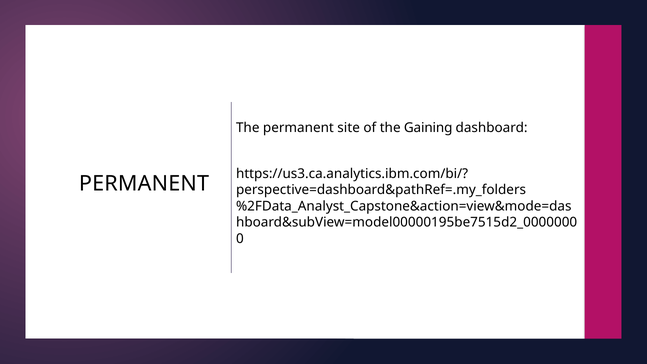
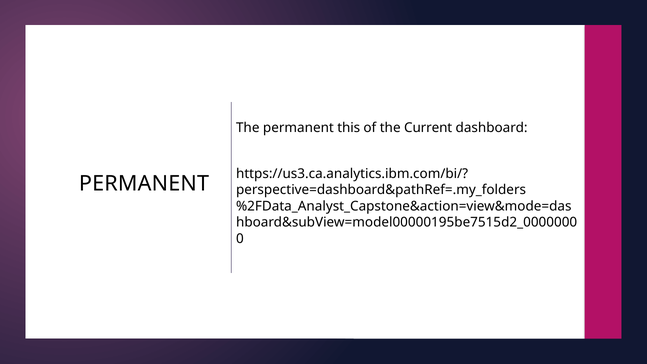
site: site -> this (349, 128)
Gaining: Gaining -> Current (428, 128)
